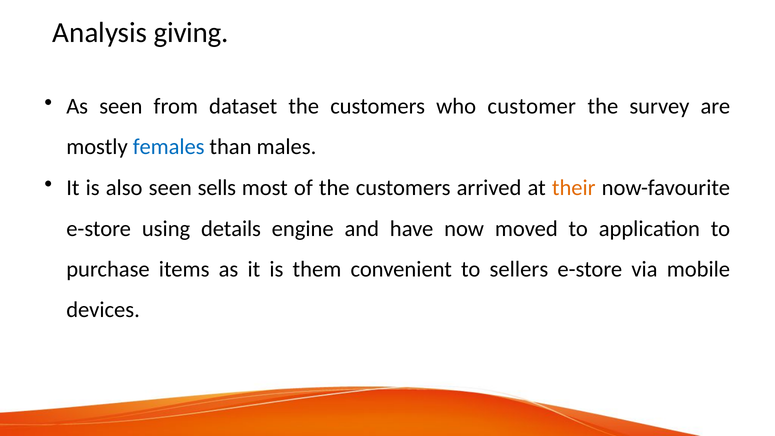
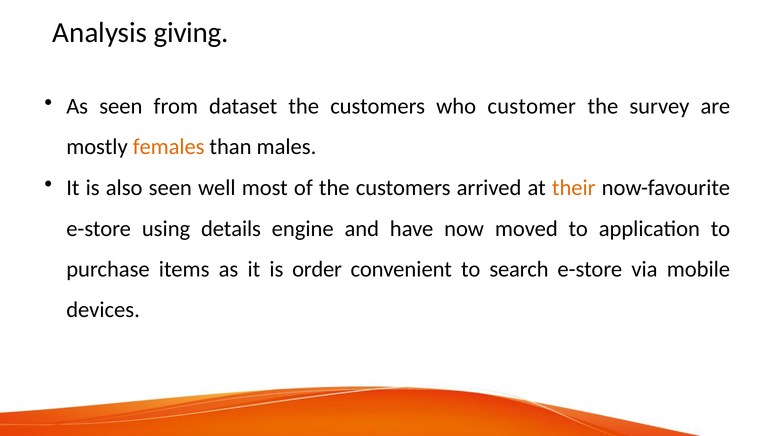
females colour: blue -> orange (169, 147)
sells: sells -> well (217, 188)
them: them -> order (317, 269)
sellers: sellers -> search (519, 269)
